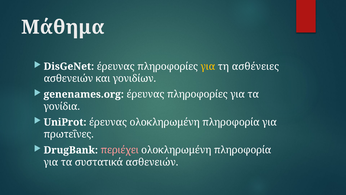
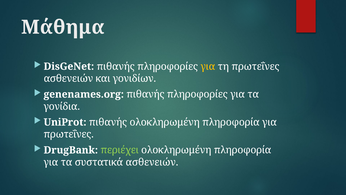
DisGeNet έρευνας: έρευνας -> πιθανής (116, 66)
τη ασθένειες: ασθένειες -> πρωτεΐνες (256, 66)
genenames.org έρευνας: έρευνας -> πιθανής (145, 94)
UniProt έρευνας: έρευνας -> πιθανής (108, 122)
περιέχει colour: pink -> light green (120, 150)
